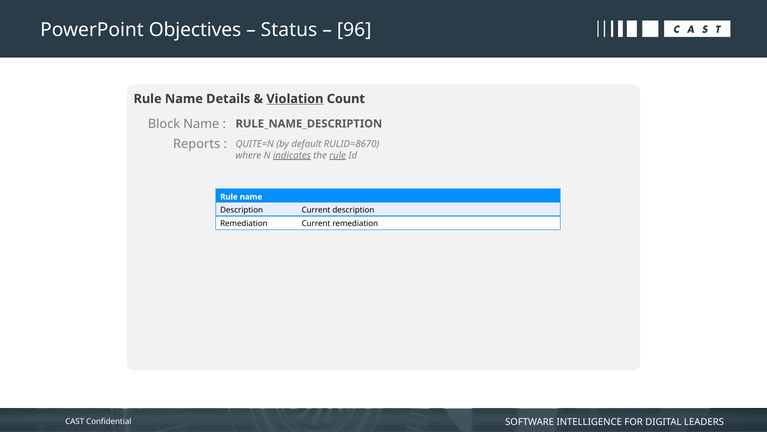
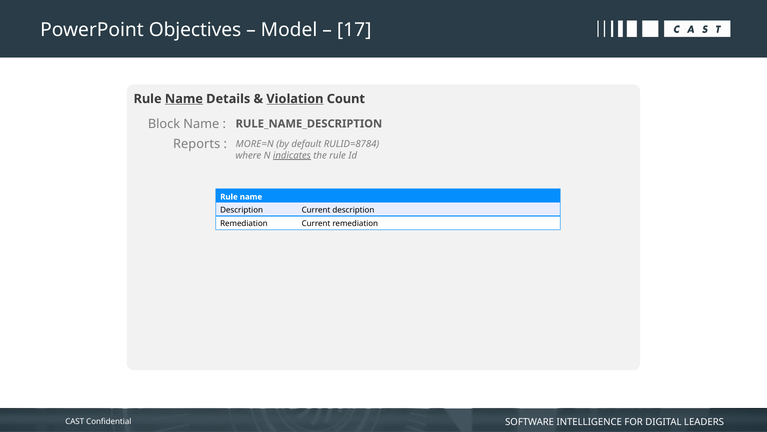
Status: Status -> Model (289, 30)
96: 96 -> 17 (354, 30)
Name underline: none -> present (184, 99)
QUITE=N: QUITE=N -> MORE=N (255, 144)
RULID=8670: RULID=8670 -> RULID=8784 (352, 144)
rule underline: present -> none (338, 155)
